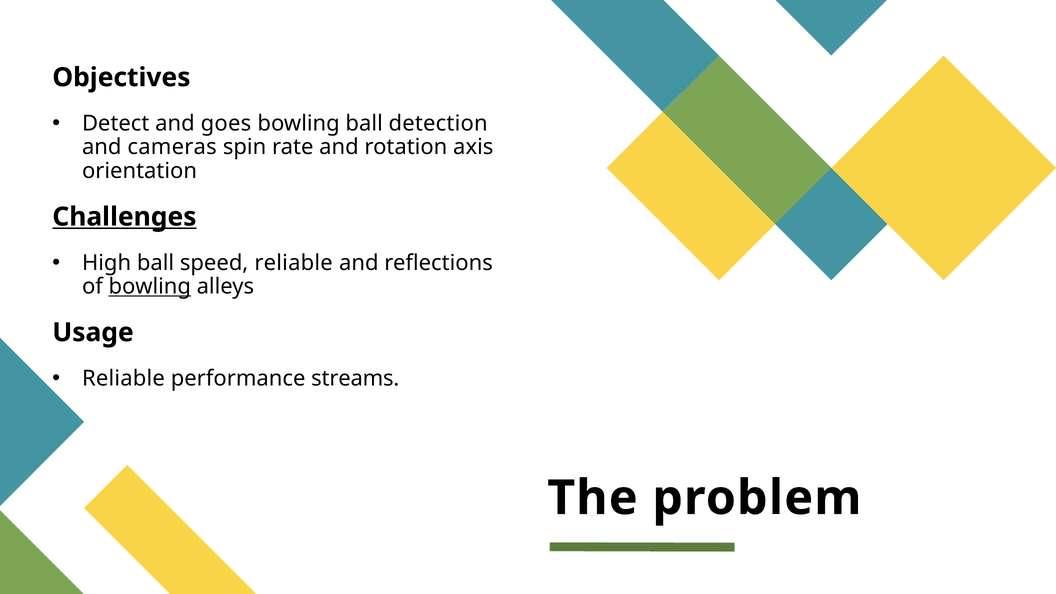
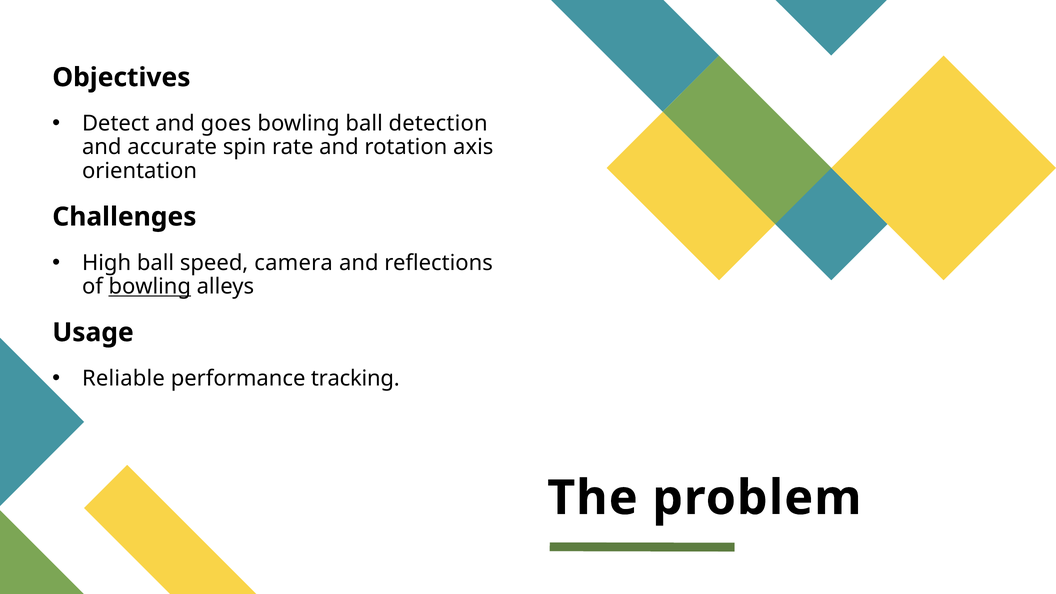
cameras: cameras -> accurate (172, 147)
Challenges underline: present -> none (124, 217)
speed reliable: reliable -> camera (294, 263)
streams: streams -> tracking (355, 378)
